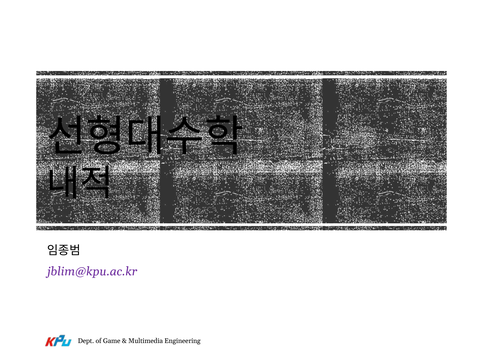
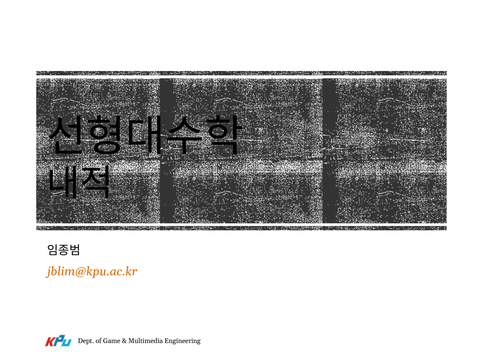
jblim@kpu.ac.kr colour: purple -> orange (92, 272)
